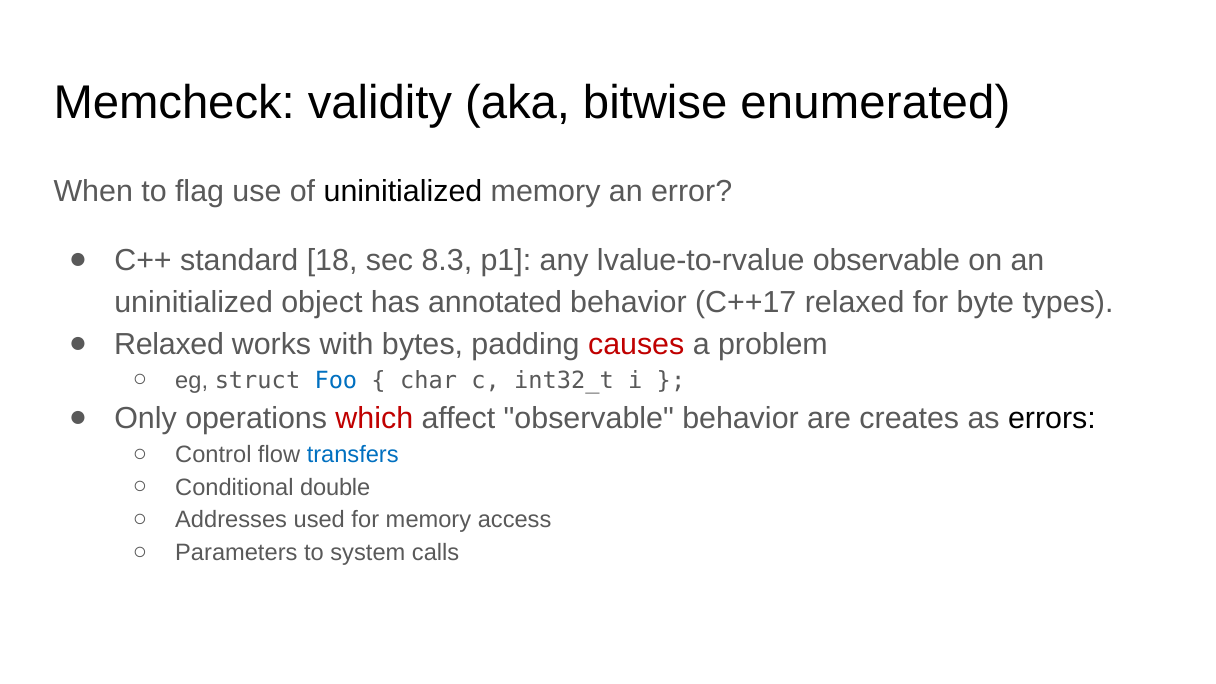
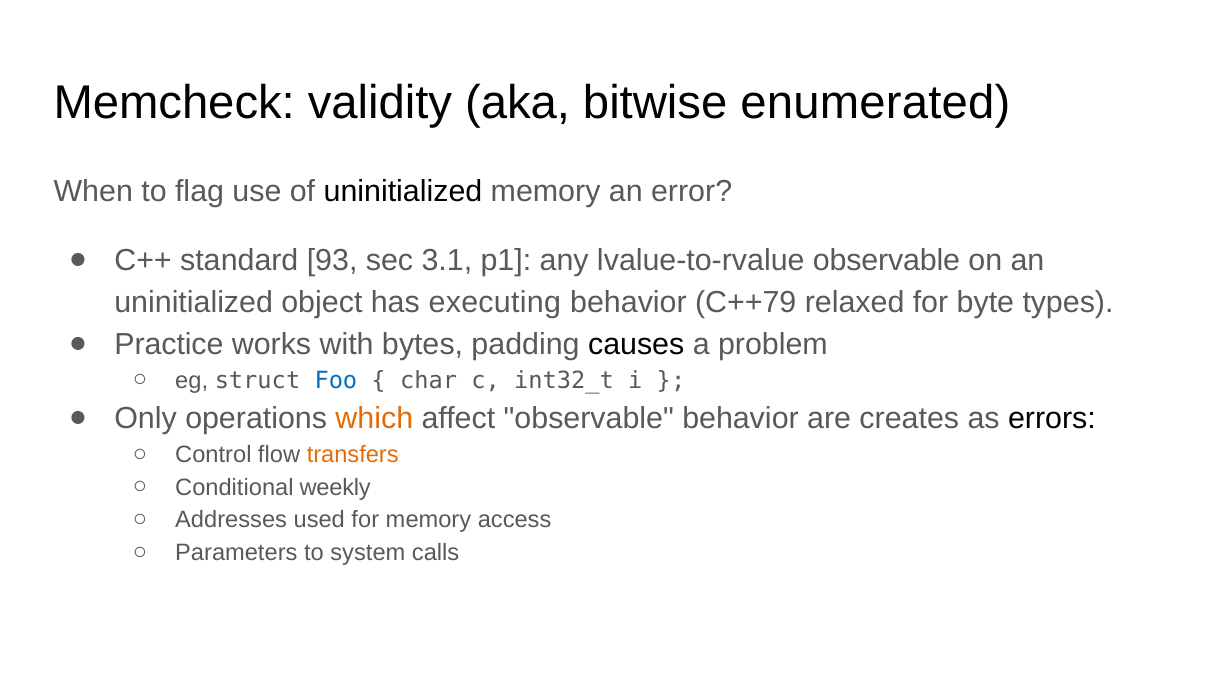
18: 18 -> 93 (332, 260)
8.3: 8.3 -> 3.1 (447, 260)
annotated: annotated -> executing (495, 302)
C++17: C++17 -> C++79 (746, 302)
Relaxed: Relaxed -> Practice (169, 344)
causes colour: red -> black (636, 344)
which colour: red -> orange (374, 419)
transfers colour: blue -> orange (353, 455)
double: double -> weekly (335, 487)
